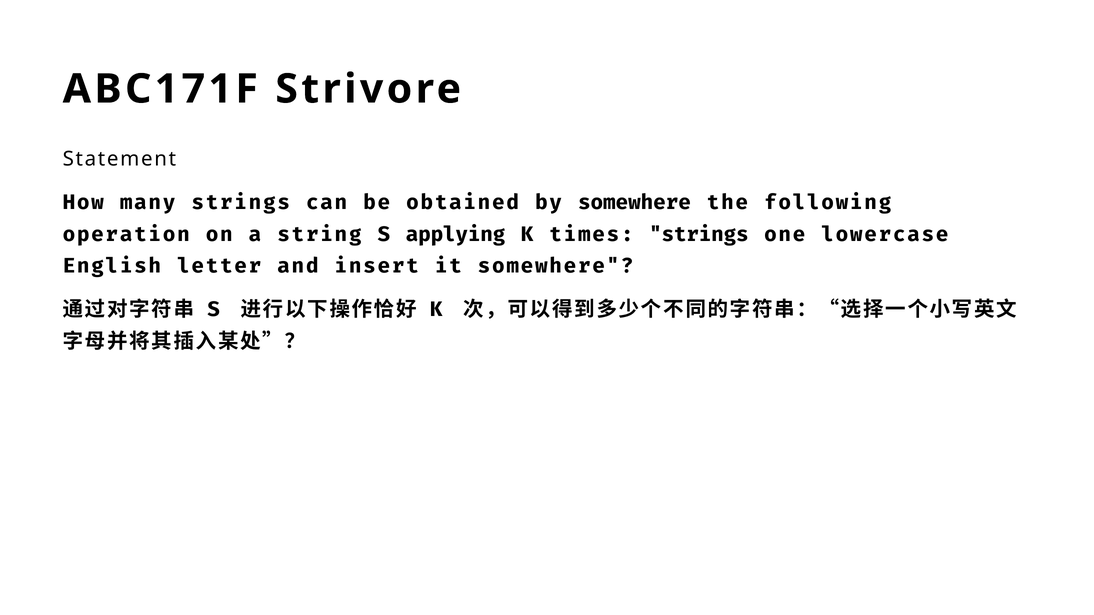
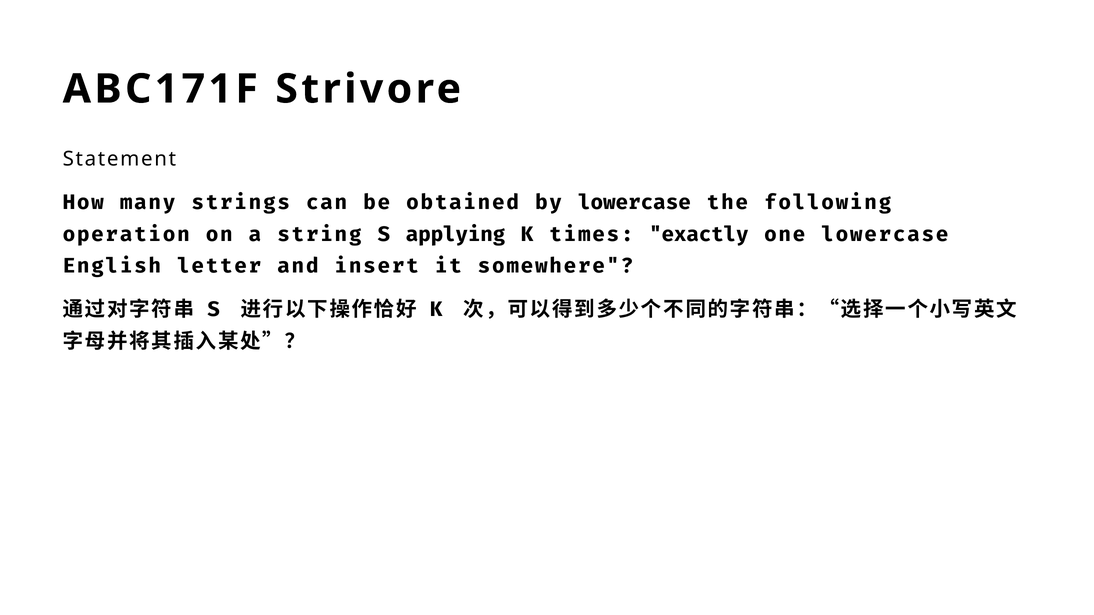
by somewhere: somewhere -> lowercase (634, 202)
times strings: strings -> exactly (699, 234)
